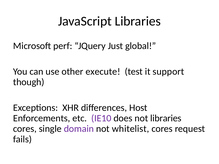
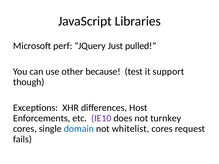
global: global -> pulled (141, 46)
execute: execute -> because (103, 72)
not libraries: libraries -> turnkey (166, 118)
domain colour: purple -> blue (79, 129)
